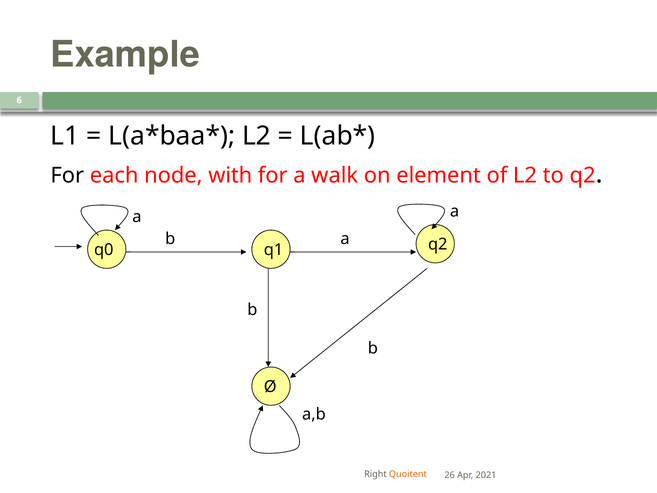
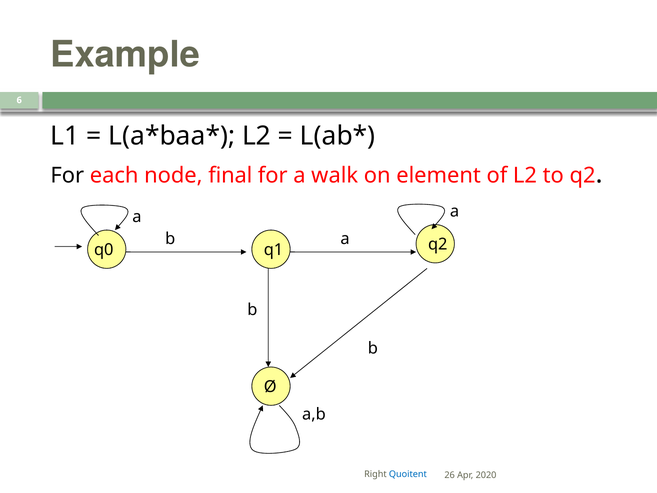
with: with -> final (230, 176)
Quoitent colour: orange -> blue (408, 474)
2021: 2021 -> 2020 (486, 475)
